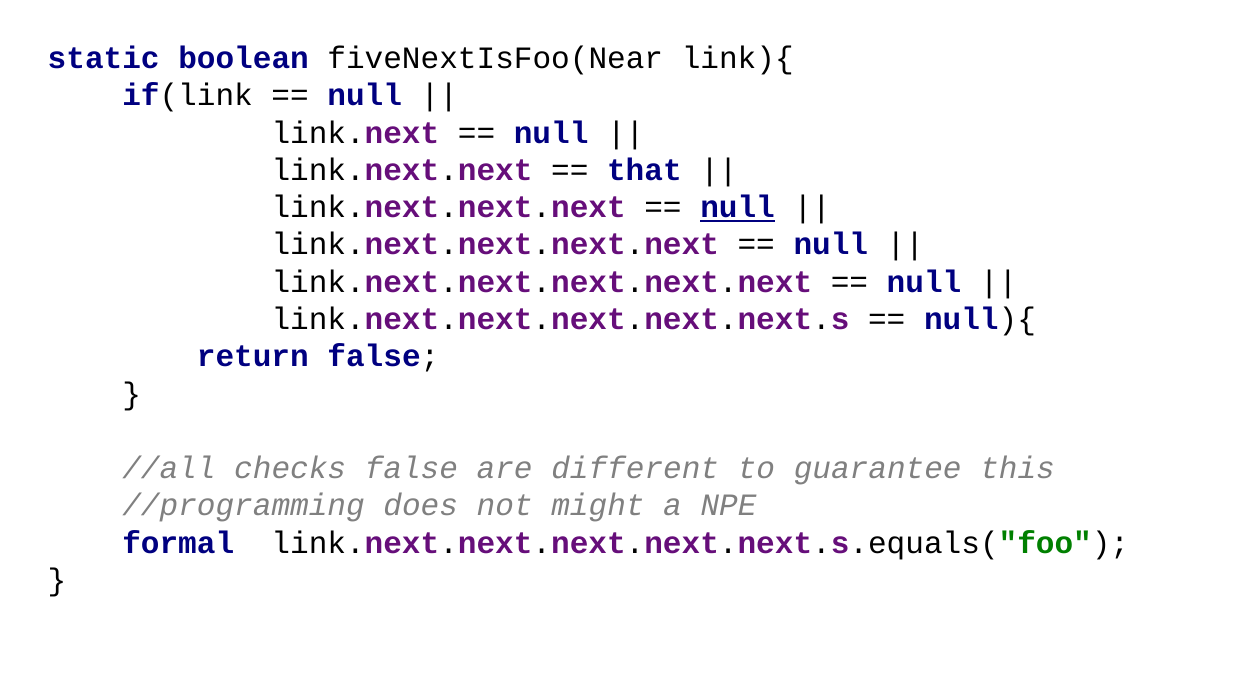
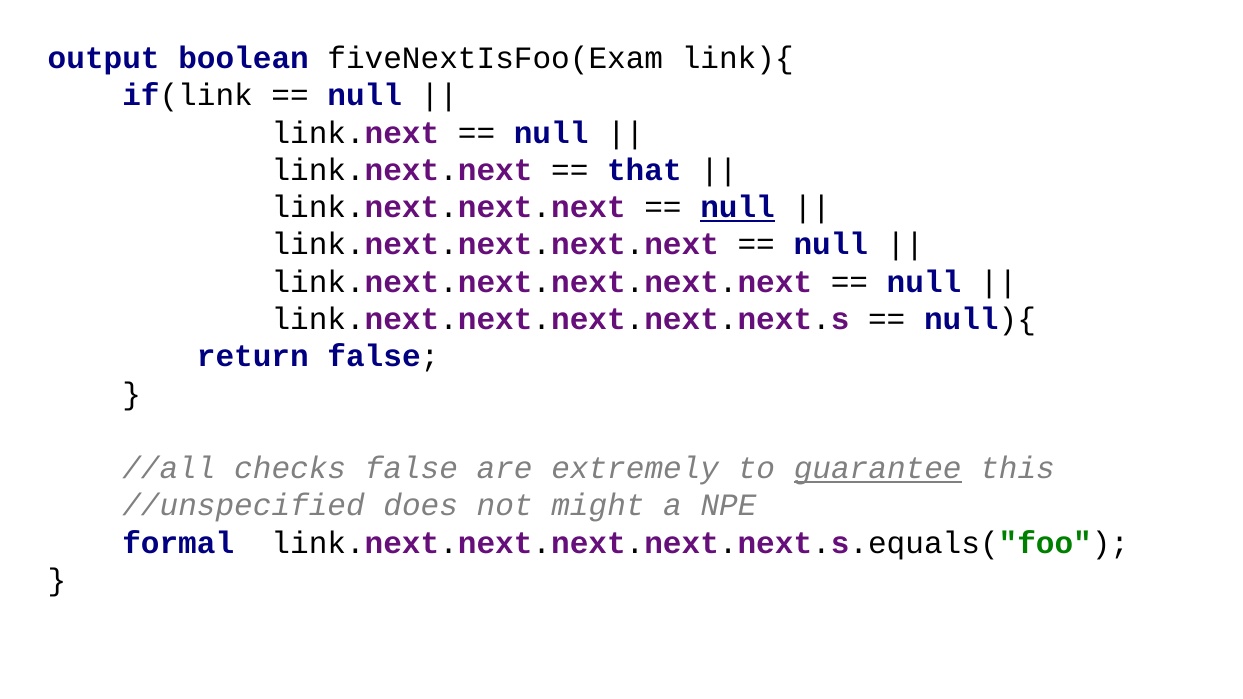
static: static -> output (104, 58)
fiveNextIsFoo(Near: fiveNextIsFoo(Near -> fiveNextIsFoo(Exam (495, 58)
different: different -> extremely (635, 468)
guarantee underline: none -> present (878, 468)
//programming: //programming -> //unspecified (244, 506)
